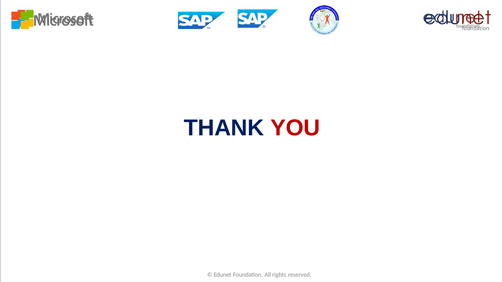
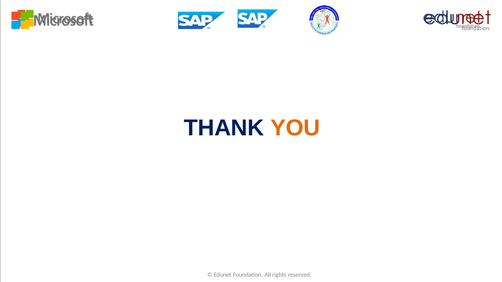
YOU colour: red -> orange (295, 128)
